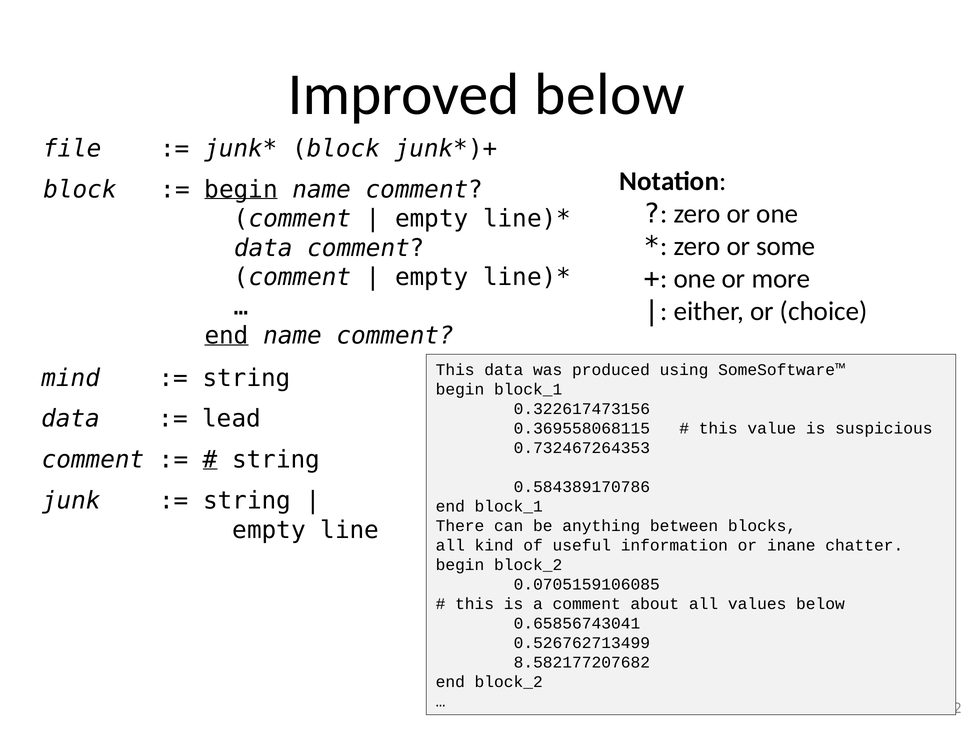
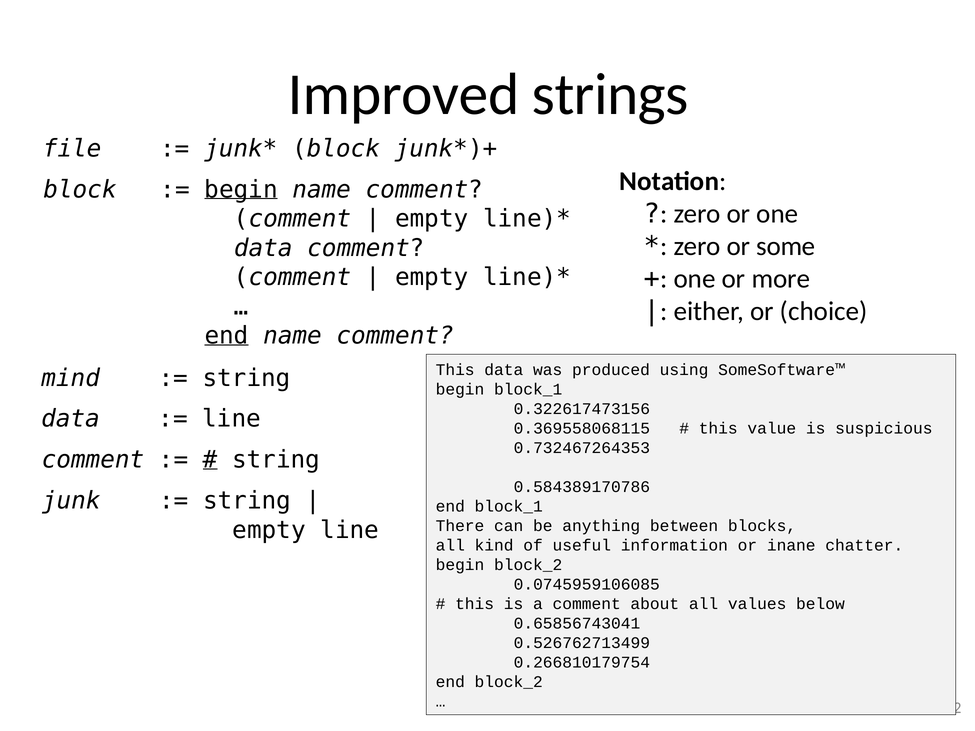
Improved below: below -> strings (610, 94)
lead: lead -> line (232, 419)
0.0705159106085: 0.0705159106085 -> 0.0745959106085 (587, 585)
8.582177207682: 8.582177207682 -> 0.266810179754 (582, 663)
